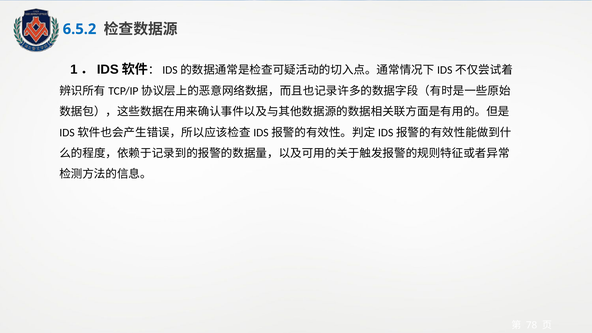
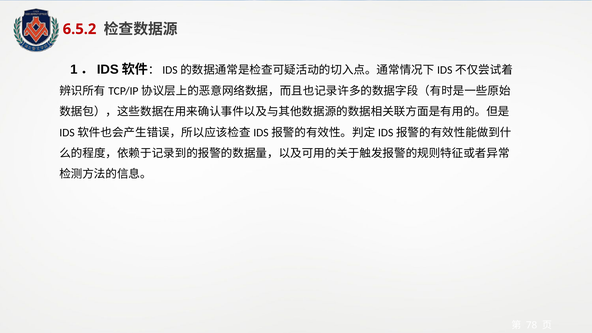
6.5.2 colour: blue -> red (80, 29)
